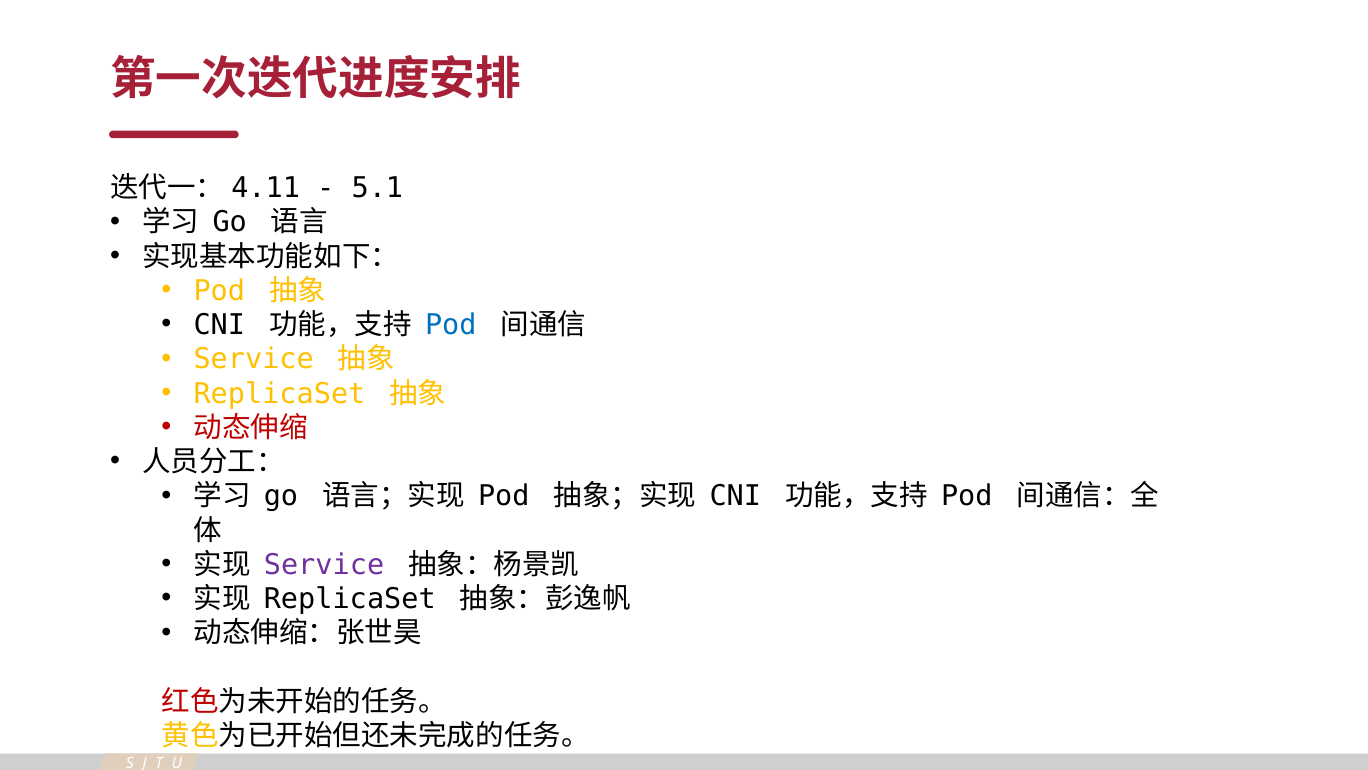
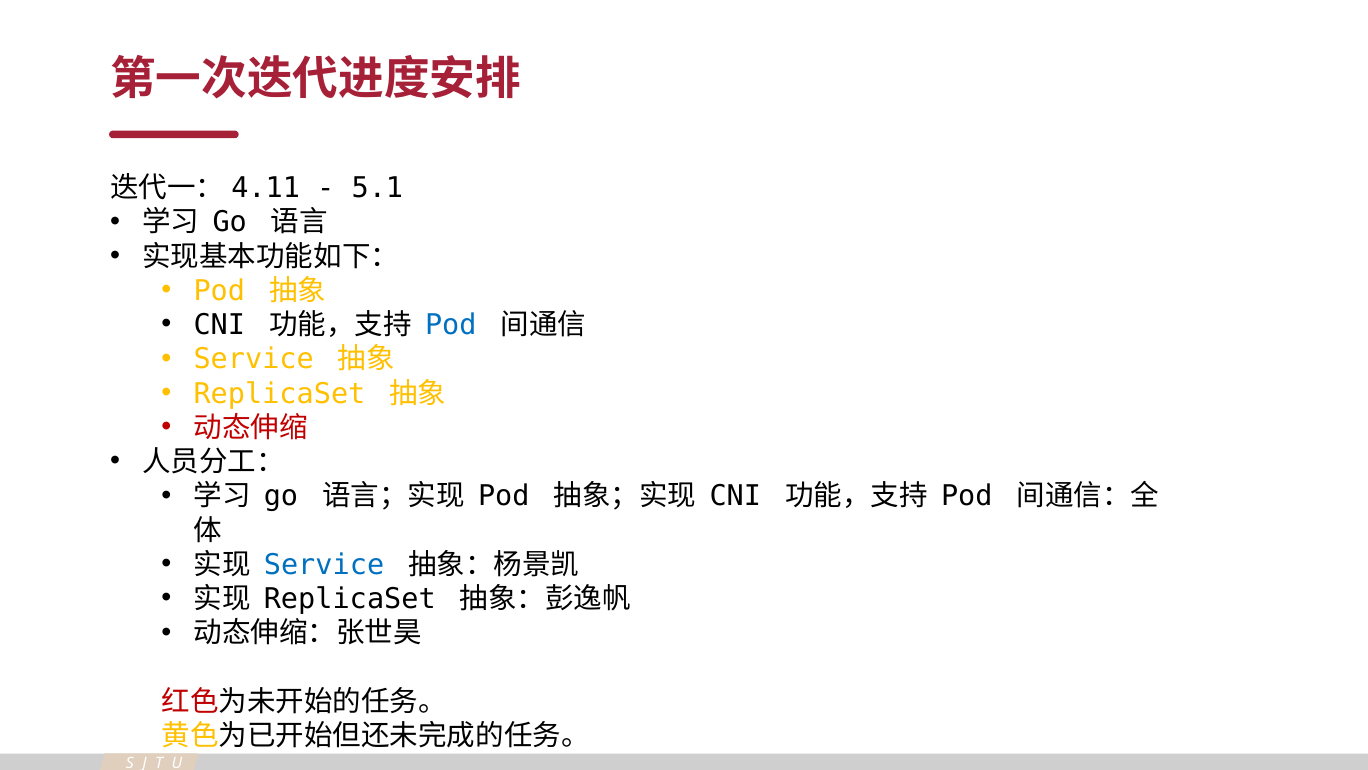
Service colour: purple -> blue (324, 564)
